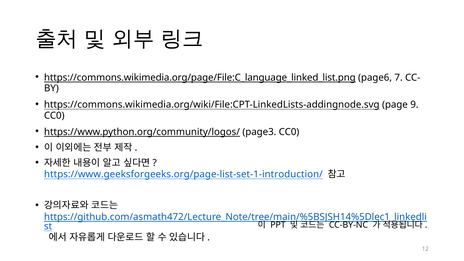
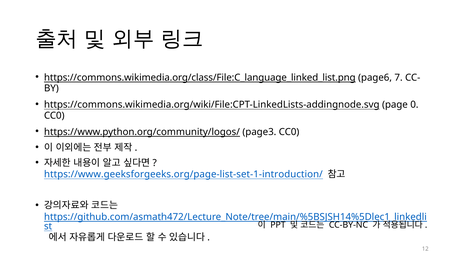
https://commons.wikimedia.org/page/File:C_language_linked_list.png: https://commons.wikimedia.org/page/File:C_language_linked_list.png -> https://commons.wikimedia.org/class/File:C_language_linked_list.png (200, 78)
9: 9 -> 0 (414, 105)
